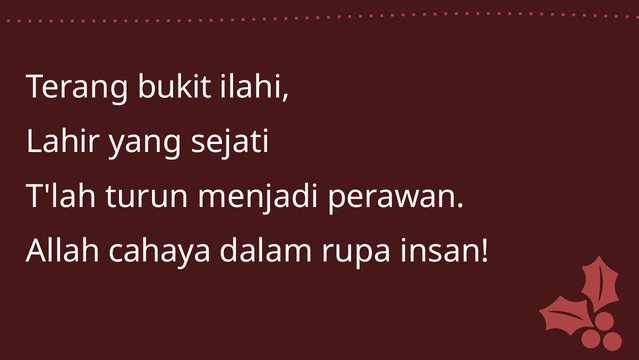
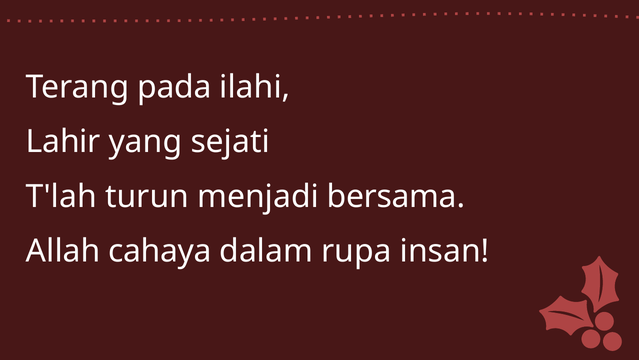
bukit: bukit -> pada (174, 87)
perawan: perawan -> bersama (396, 196)
